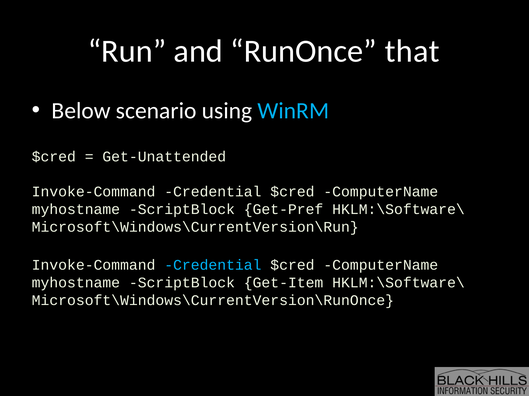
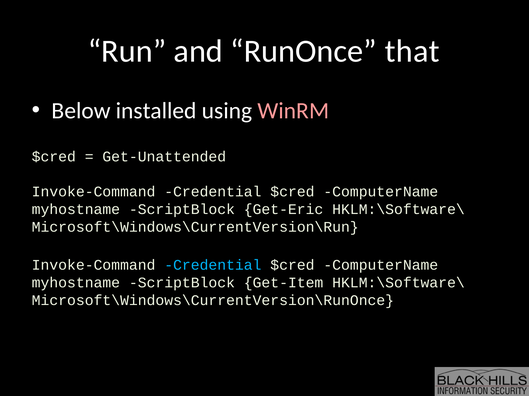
scenario: scenario -> installed (156, 111)
WinRM colour: light blue -> pink (293, 111)
Get-Pref: Get-Pref -> Get-Eric (284, 210)
